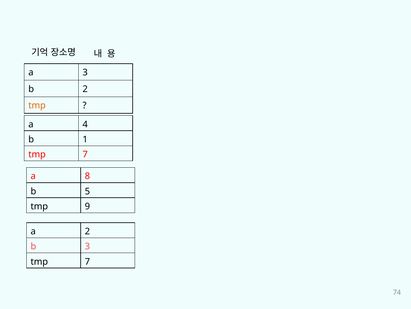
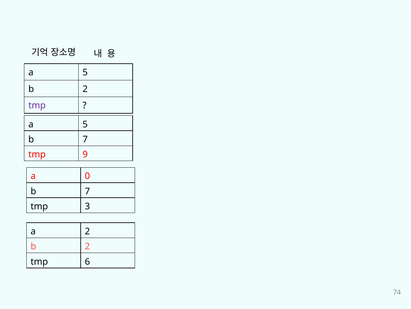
3: 3 -> 5 (85, 72)
tmp colour: orange -> purple (37, 105)
4: 4 -> 5 (85, 124)
1: 1 -> 7 (85, 139)
7: 7 -> 9 (85, 154)
8: 8 -> 0 (87, 176)
5: 5 -> 7 (87, 191)
9: 9 -> 3 (87, 206)
3: 3 -> 2 (87, 246)
7: 7 -> 6 (87, 261)
